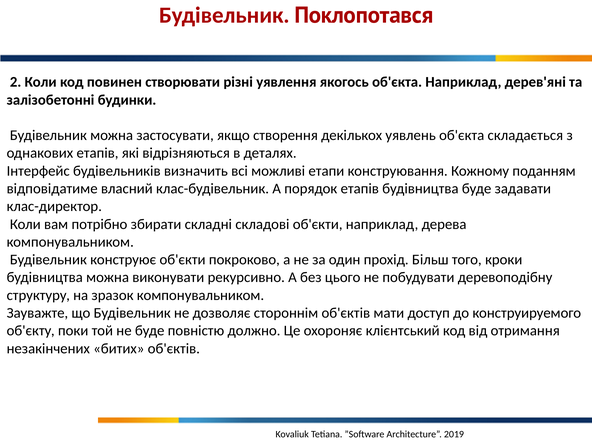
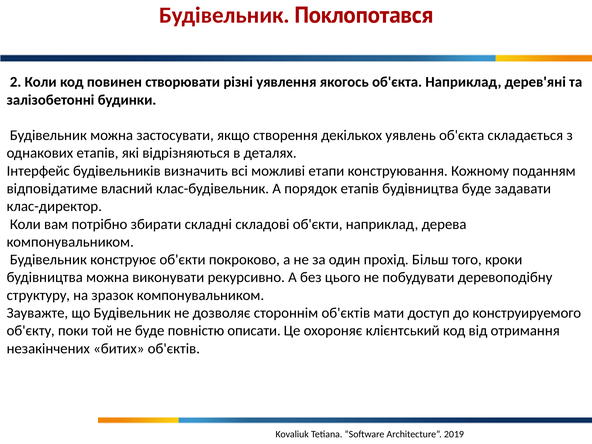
должно: должно -> описати (254, 331)
